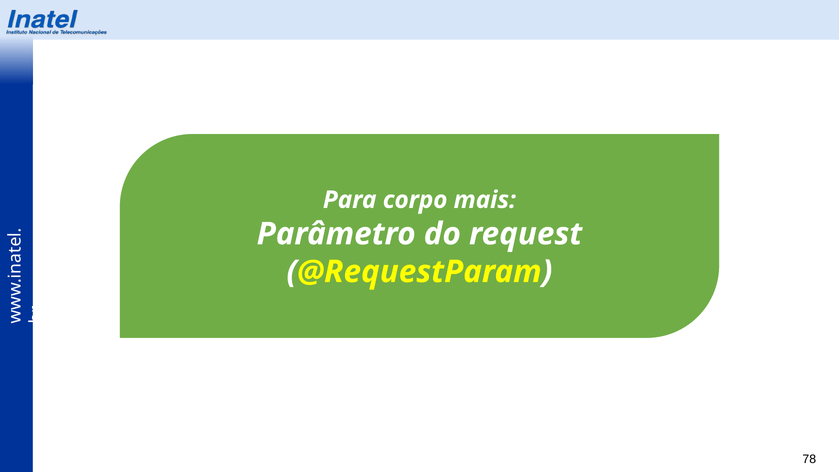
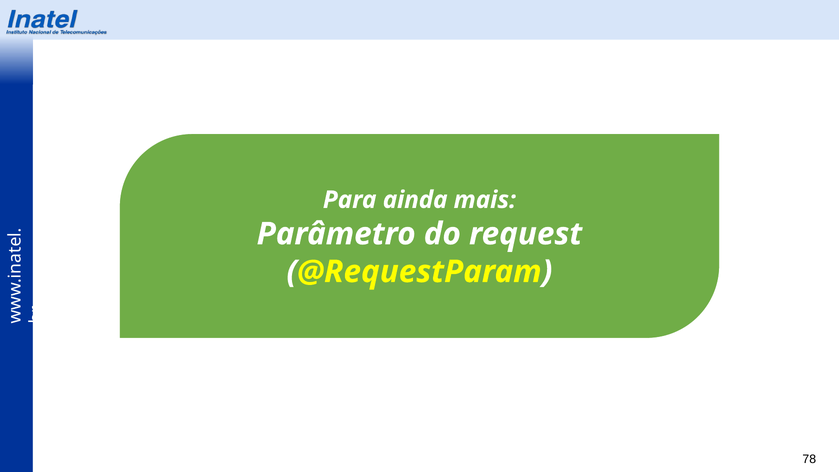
corpo: corpo -> ainda (415, 200)
